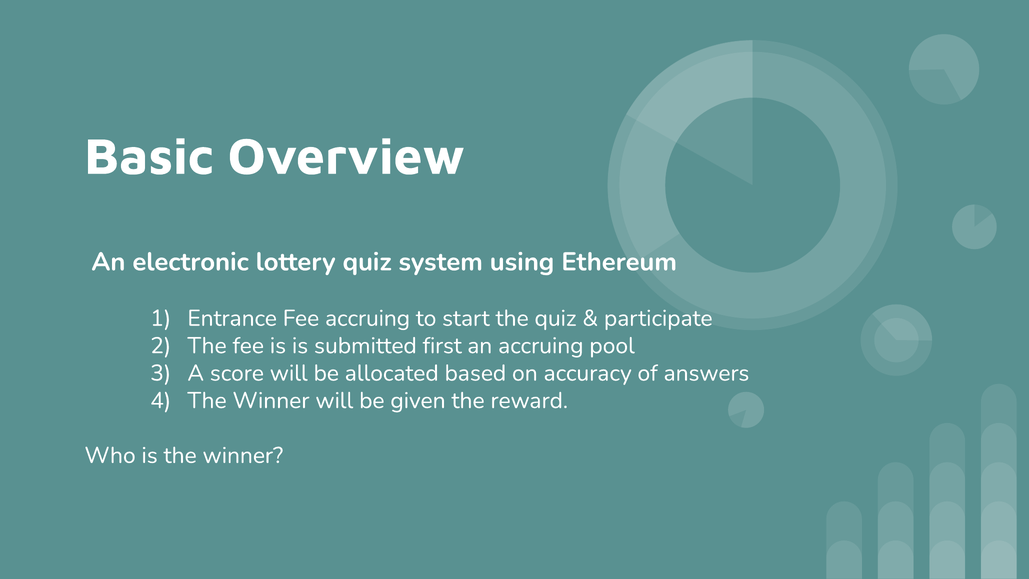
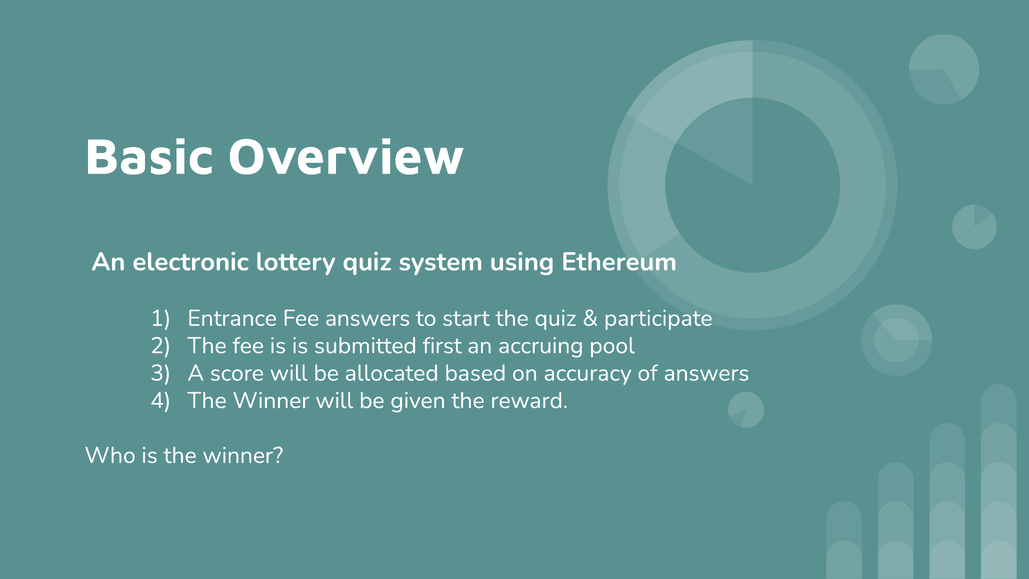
Fee accruing: accruing -> answers (368, 318)
